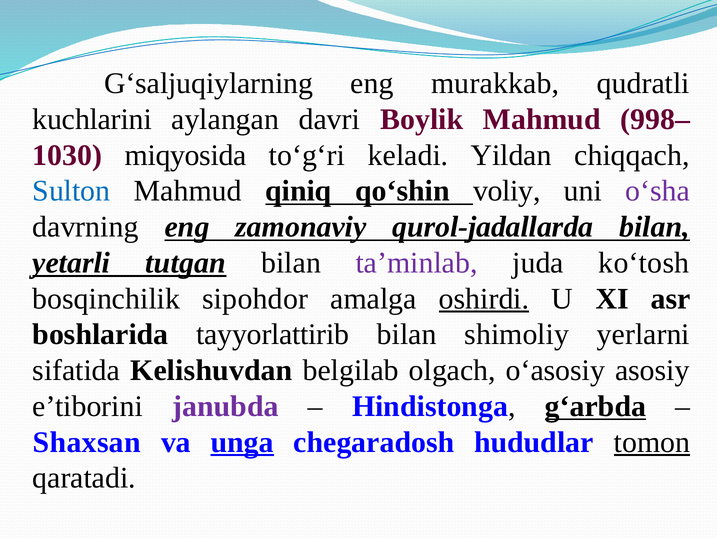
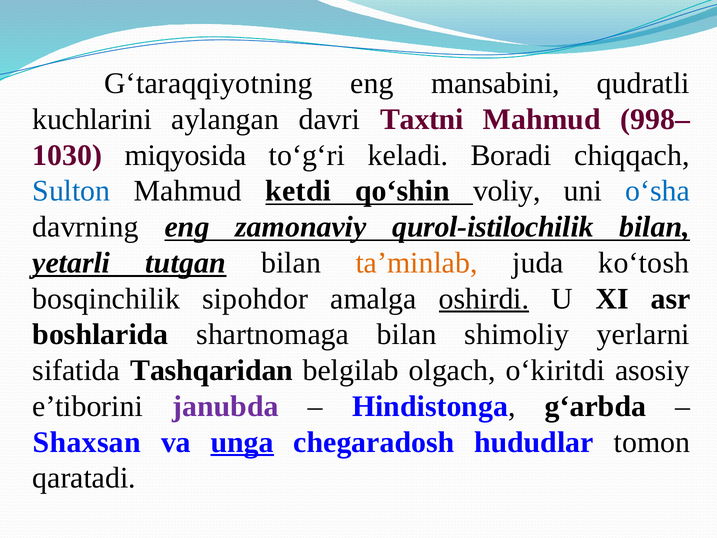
G‘saljuqiylarning: G‘saljuqiylarning -> G‘taraqqiyotning (208, 83)
murakkab: murakkab -> mansabini (495, 83)
Boylik: Boylik -> Taxtni (422, 119)
Yildan: Yildan -> Boradi (511, 155)
qiniq: qiniq -> kеtdi (298, 191)
o‘sha colour: purple -> blue (658, 191)
qurol-jadallarda: qurol-jadallarda -> qurol-istilochilik (493, 227)
ta’minlab colour: purple -> orange (417, 263)
tayyorlattirib: tayyorlattirib -> shartnomaga (273, 334)
Kеlishuvdan: Kеlishuvdan -> Tashqaridan (212, 370)
o‘asosiy: o‘asosiy -> o‘kiritdi (555, 370)
g‘arbda underline: present -> none (595, 406)
tomon underline: present -> none (652, 442)
